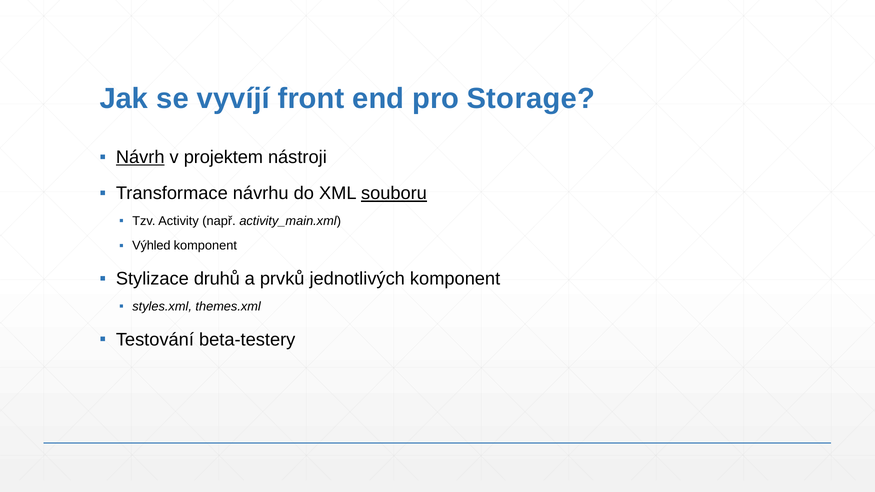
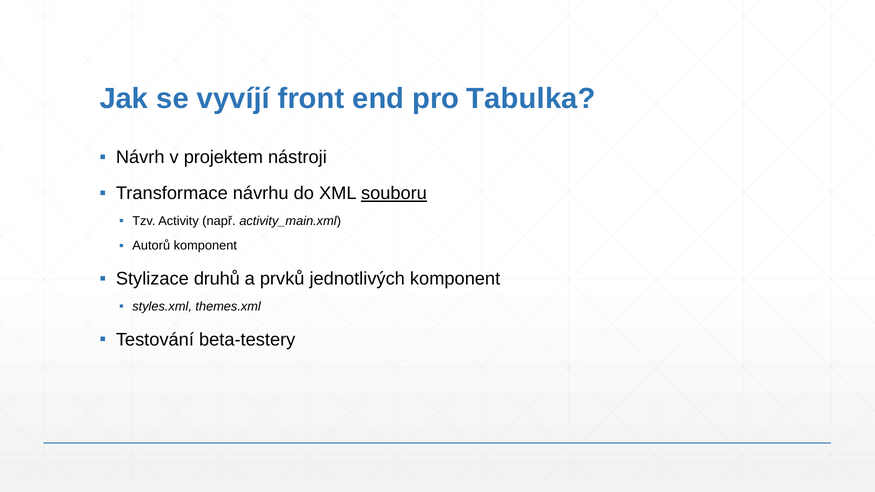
Storage: Storage -> Tabulka (531, 99)
Návrh underline: present -> none (140, 157)
Výhled: Výhled -> Autorů (151, 246)
